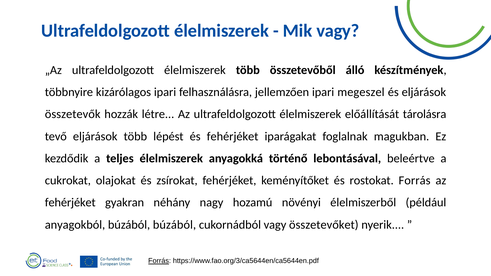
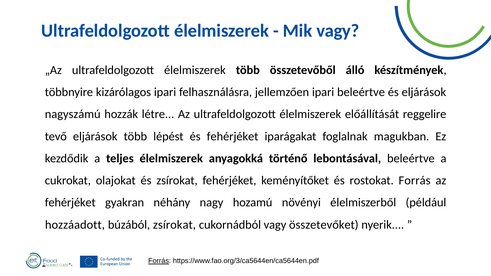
ipari megeszel: megeszel -> beleértve (361, 92)
összetevők: összetevők -> nagyszámú (73, 114)
tárolásra: tárolásra -> reggelire (425, 114)
anyagokból: anyagokból -> hozzáadott (75, 225)
búzából búzából: búzából -> zsírokat (174, 225)
